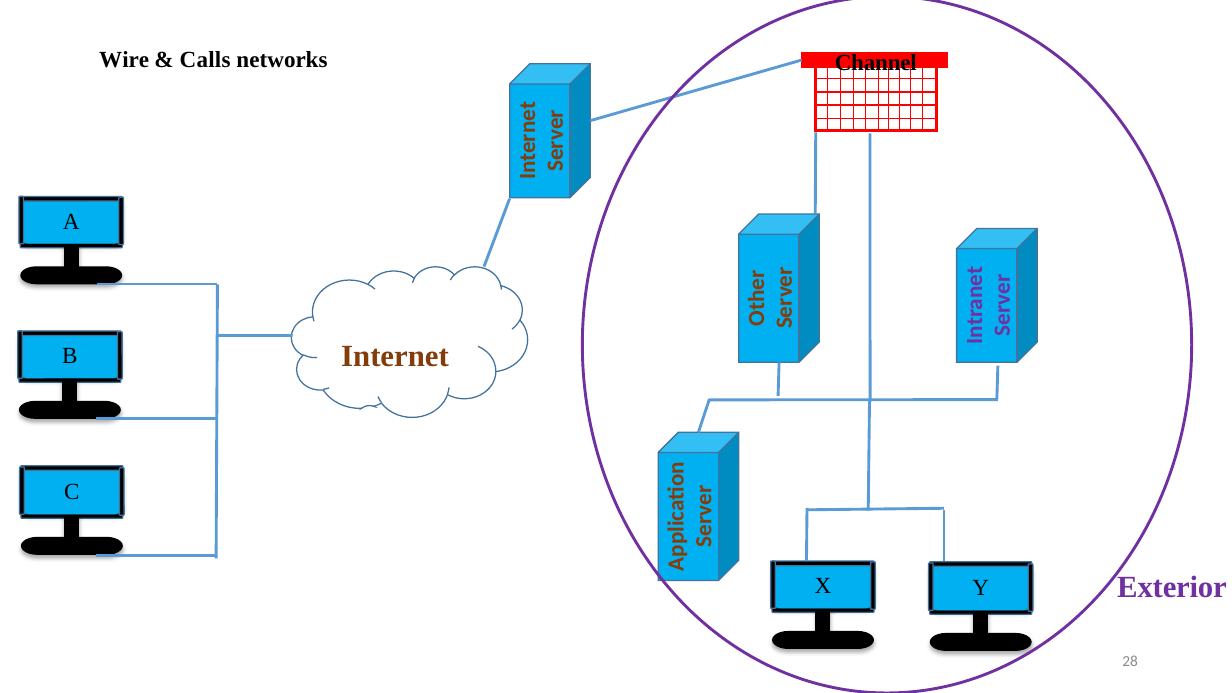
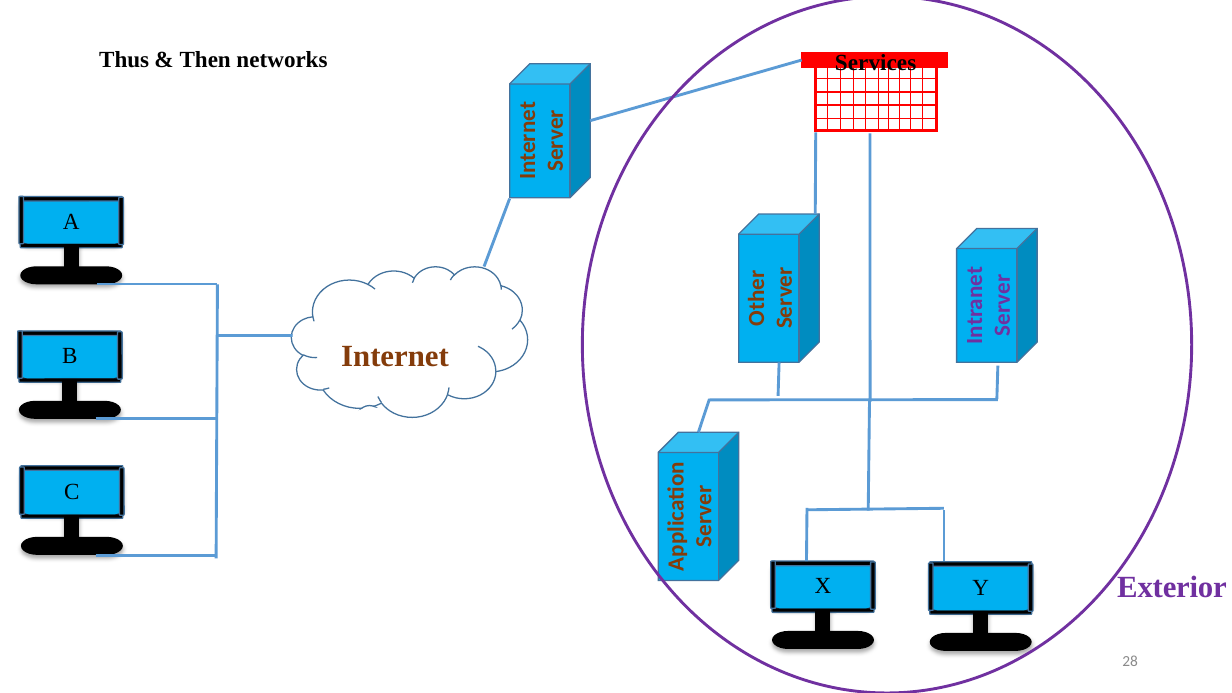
Wire: Wire -> Thus (124, 60)
Calls: Calls -> Then (205, 60)
Channel: Channel -> Services (876, 63)
